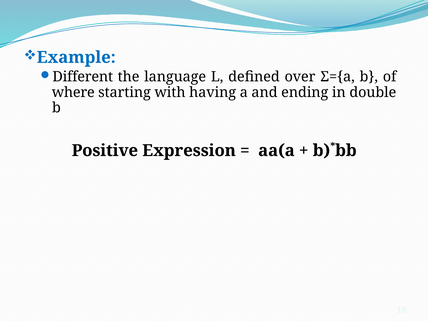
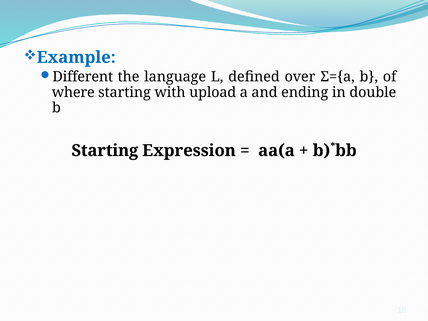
having: having -> upload (213, 92)
Positive: Positive -> Starting (105, 151)
